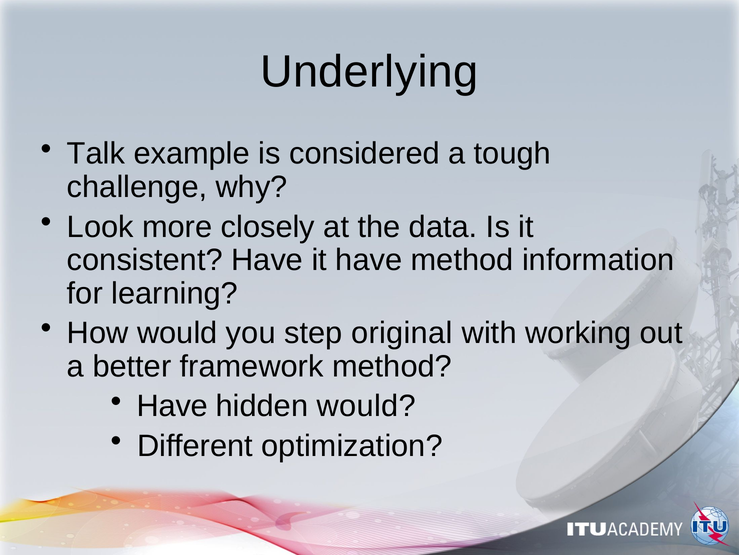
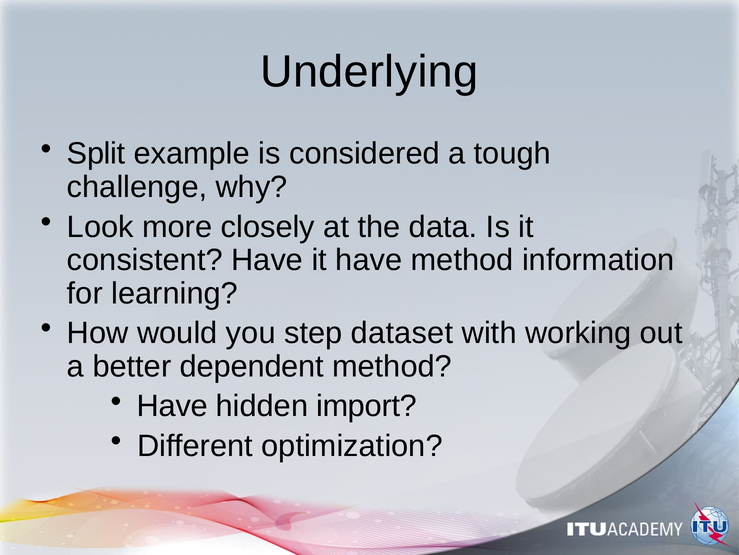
Talk: Talk -> Split (96, 154)
original: original -> dataset (402, 333)
framework: framework -> dependent (252, 366)
hidden would: would -> import (366, 406)
